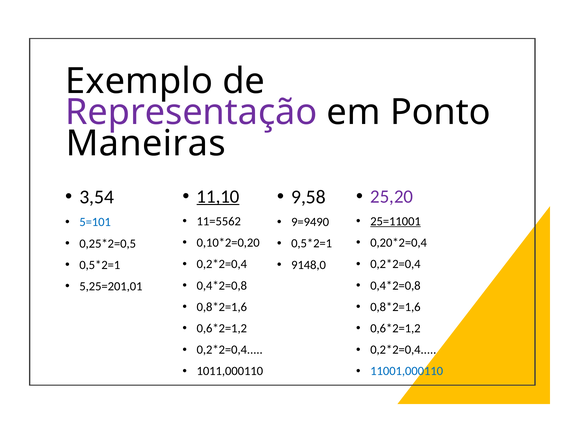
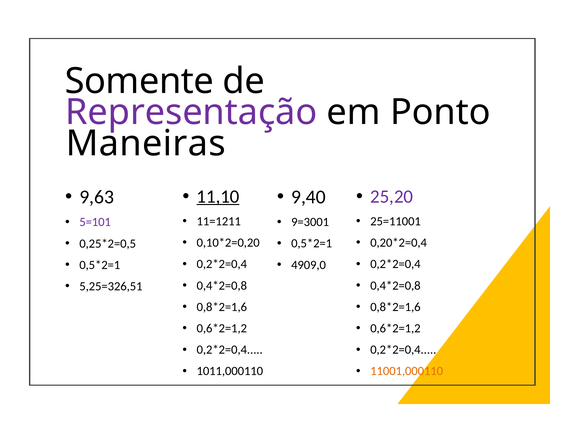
Exemplo: Exemplo -> Somente (139, 81)
9,58: 9,58 -> 9,40 (308, 197)
3,54: 3,54 -> 9,63 (97, 197)
11=5562: 11=5562 -> 11=1211 (219, 221)
25=11001 underline: present -> none (396, 221)
5=101 colour: blue -> purple (95, 222)
9=9490: 9=9490 -> 9=3001 (310, 222)
9148,0: 9148,0 -> 4909,0 (309, 265)
5,25=201,01: 5,25=201,01 -> 5,25=326,51 (111, 286)
11001,000110 colour: blue -> orange (407, 371)
